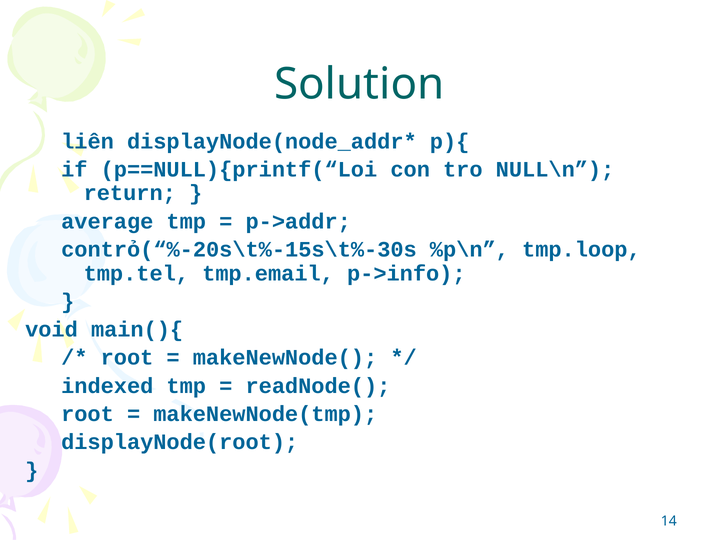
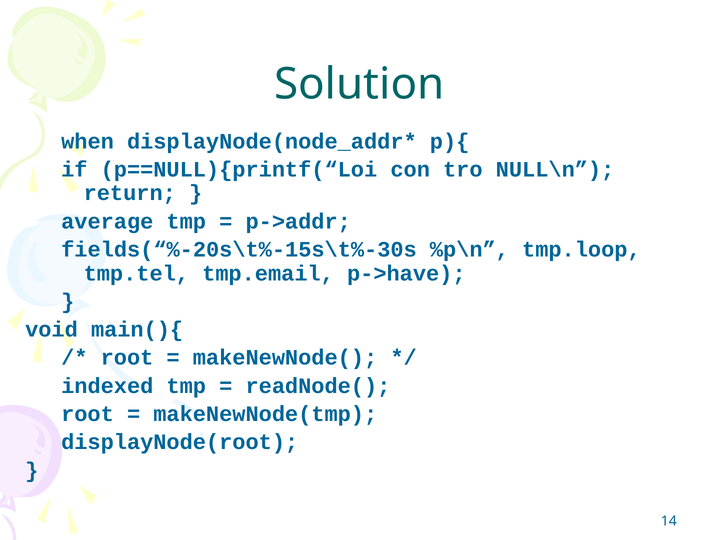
liên: liên -> when (88, 141)
contrỏ(“%-20s\t%-15s\t%-30s: contrỏ(“%-20s\t%-15s\t%-30s -> fields(“%-20s\t%-15s\t%-30s (239, 250)
p->info: p->info -> p->have (406, 273)
